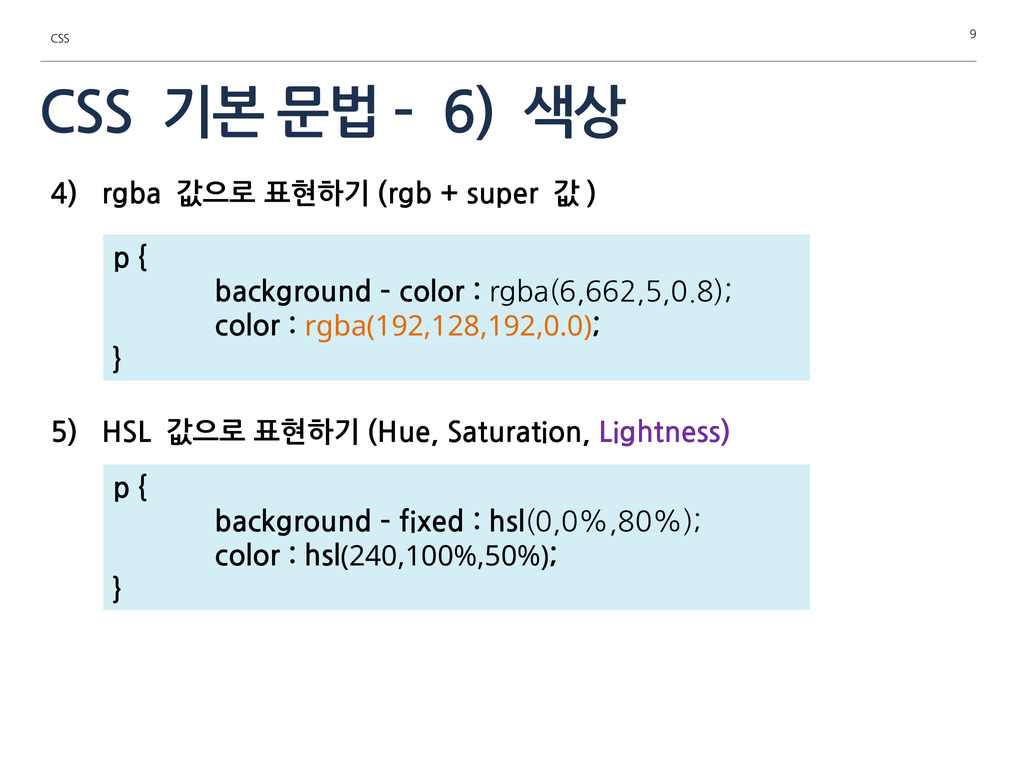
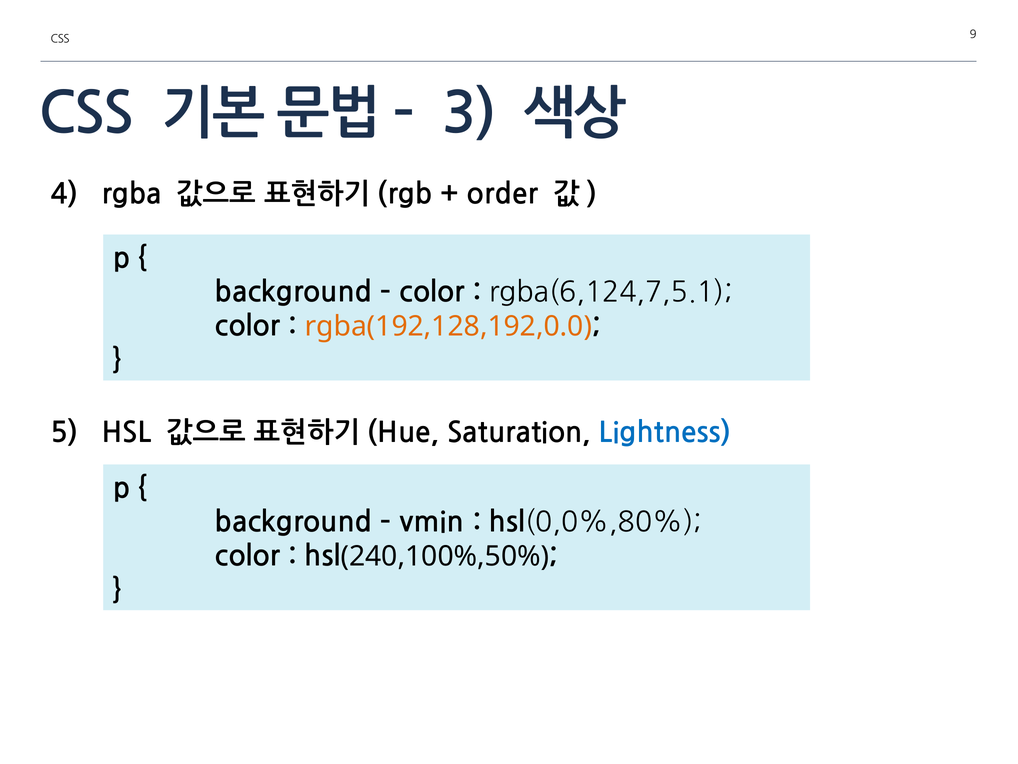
6: 6 -> 3 (469, 114)
super: super -> order (502, 194)
rgba(6,662,5,0.8: rgba(6,662,5,0.8 -> rgba(6,124,7,5.1 (611, 292)
Lightness colour: purple -> blue (665, 433)
fixed: fixed -> vmin (432, 522)
